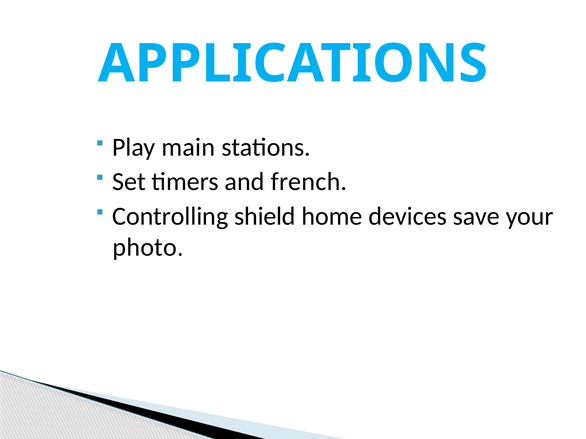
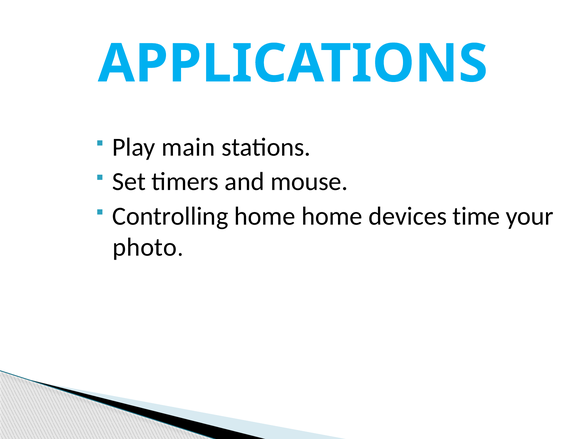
french: french -> mouse (309, 182)
Controlling shield: shield -> home (265, 216)
save: save -> time (476, 216)
